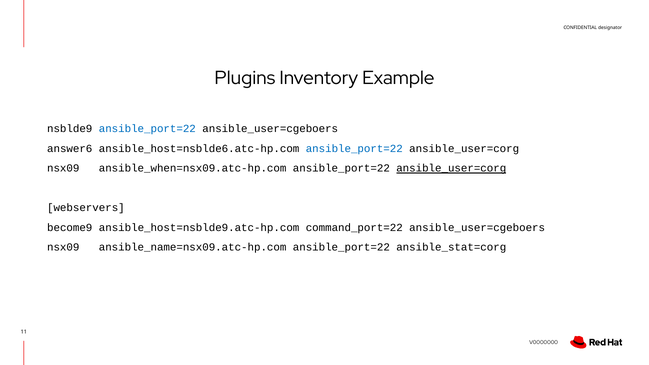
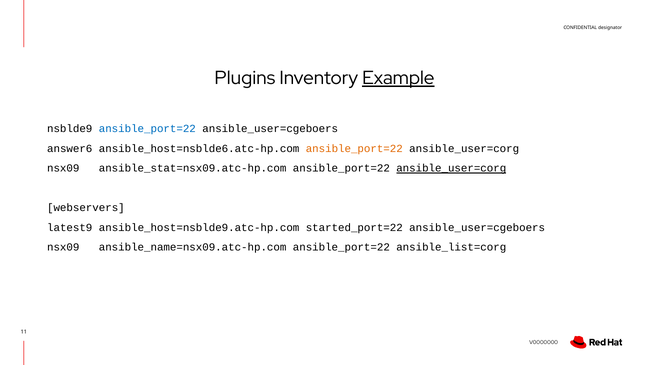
Example underline: none -> present (398, 78)
ansible_port=22 colour: blue -> orange (354, 149)
ansible_when=nsx09.atc-hp.com: ansible_when=nsx09.atc-hp.com -> ansible_stat=nsx09.atc-hp.com (193, 168)
become9: become9 -> latest9 (70, 228)
command_port=22: command_port=22 -> started_port=22 (354, 228)
ansible_stat=corg: ansible_stat=corg -> ansible_list=corg (451, 247)
